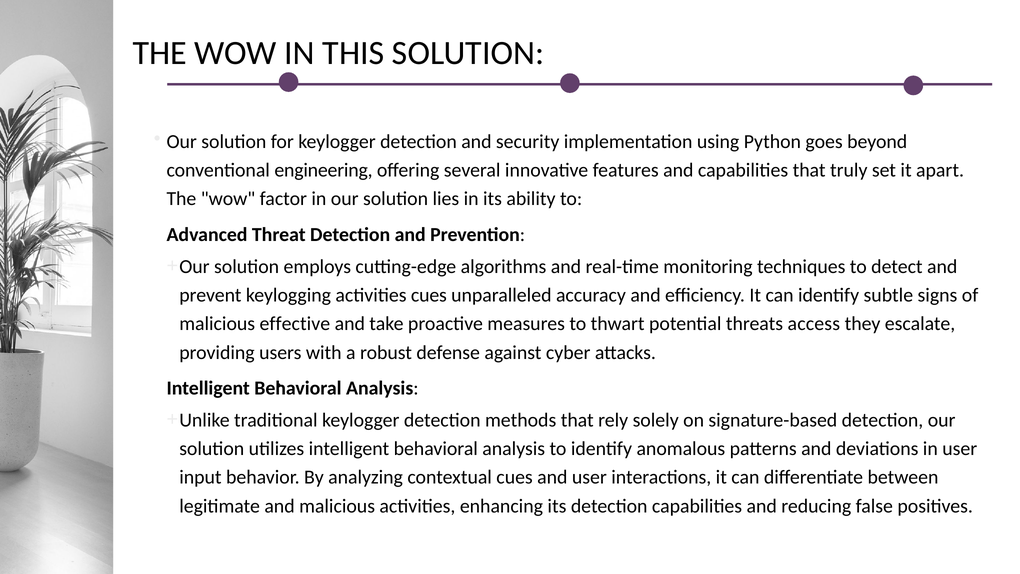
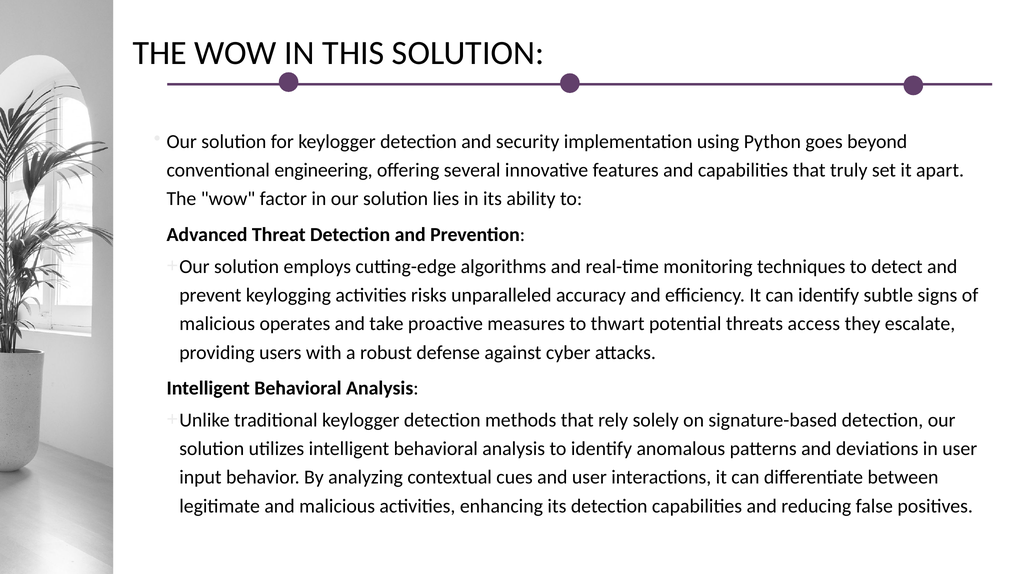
activities cues: cues -> risks (429, 295)
effective: effective -> operates (295, 324)
